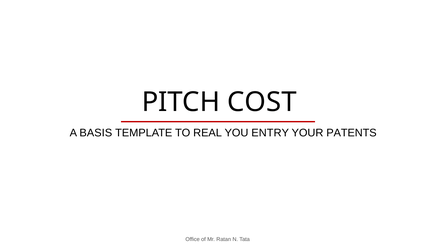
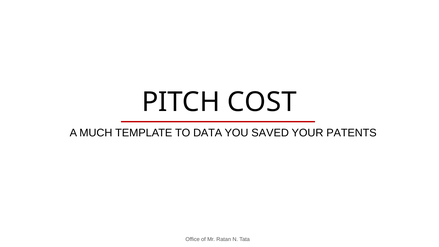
BASIS: BASIS -> MUCH (96, 133)
REAL: REAL -> DATA (208, 133)
ENTRY: ENTRY -> SAVED (270, 133)
